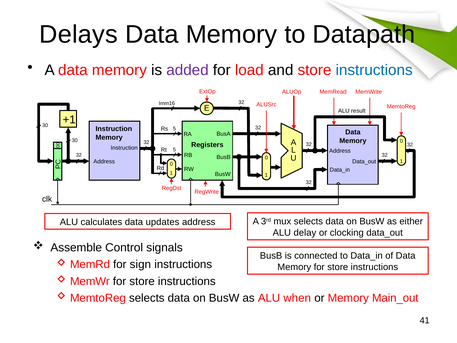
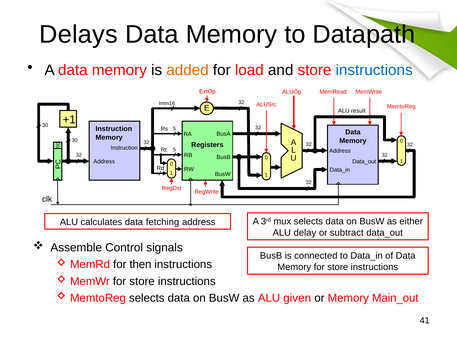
added colour: purple -> orange (187, 70)
updates: updates -> fetching (163, 222)
clocking: clocking -> subtract (347, 232)
sign: sign -> then (140, 264)
when: when -> given (297, 298)
